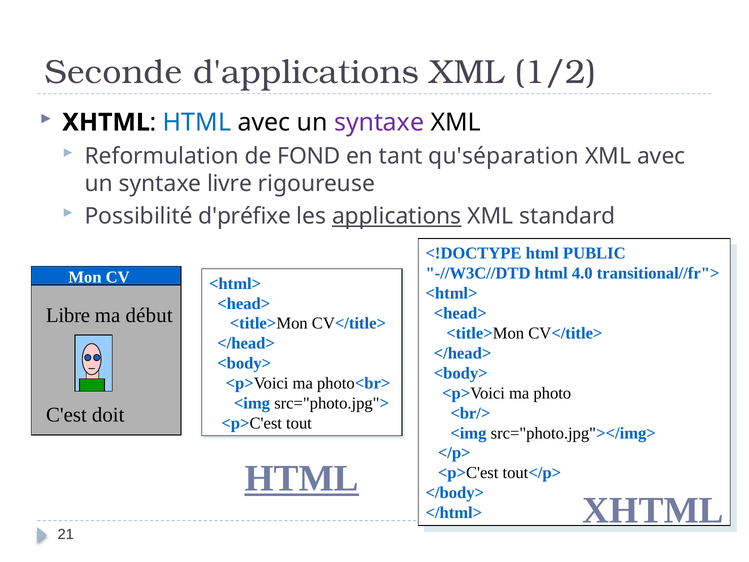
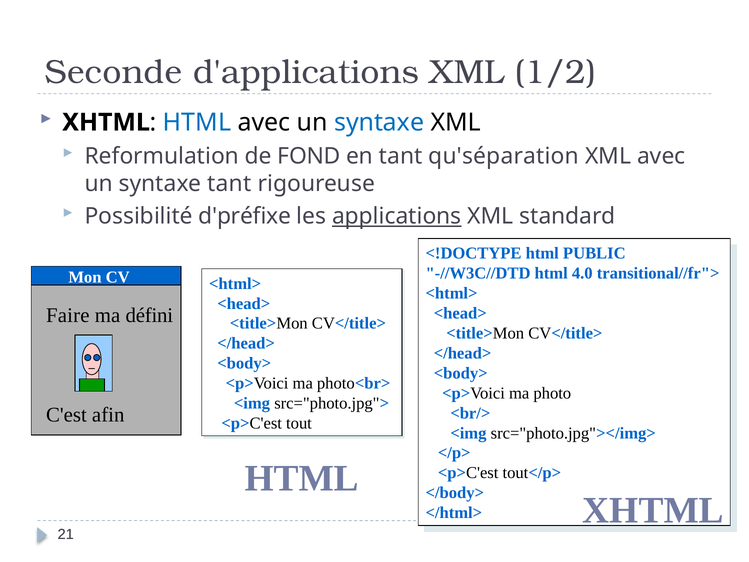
syntaxe colour: purple -> blue (379, 122)
syntaxe livre: livre -> tant (229, 184)
Libre: Libre -> Faire (68, 315)
début: début -> défini (149, 315)
doit: doit -> afin (108, 415)
HTML underline: present -> none (302, 478)
